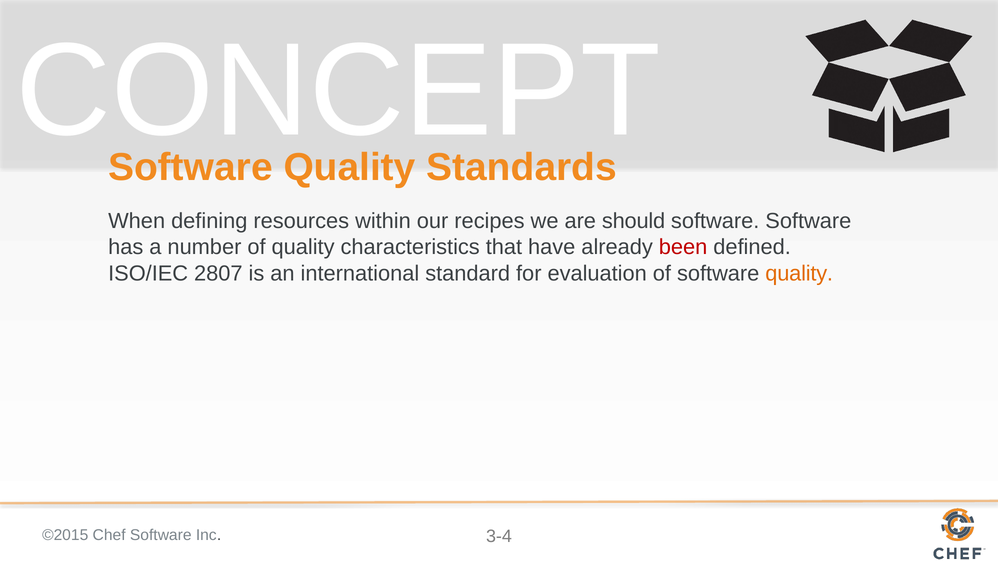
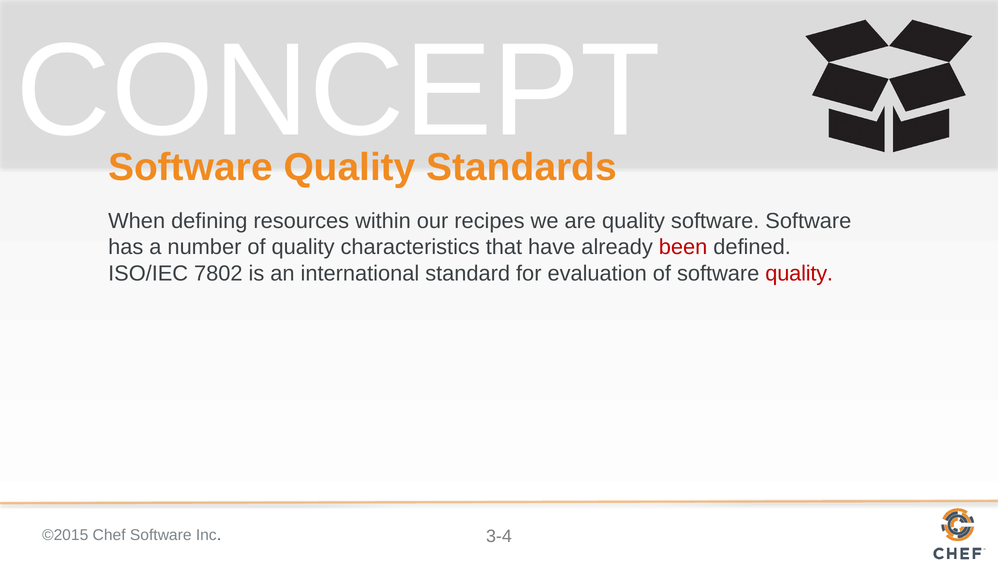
are should: should -> quality (633, 221)
2807: 2807 -> 7802 (218, 274)
quality colour: orange -> red (799, 274)
